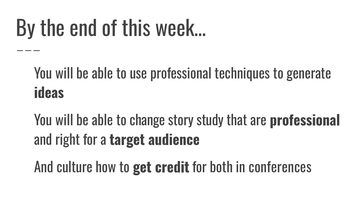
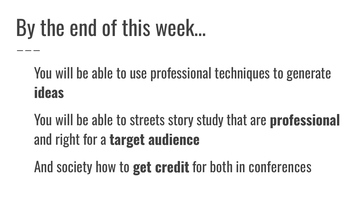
change: change -> streets (147, 121)
culture: culture -> society (75, 168)
